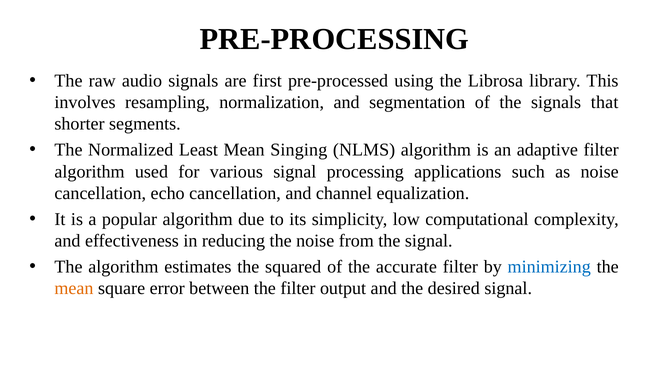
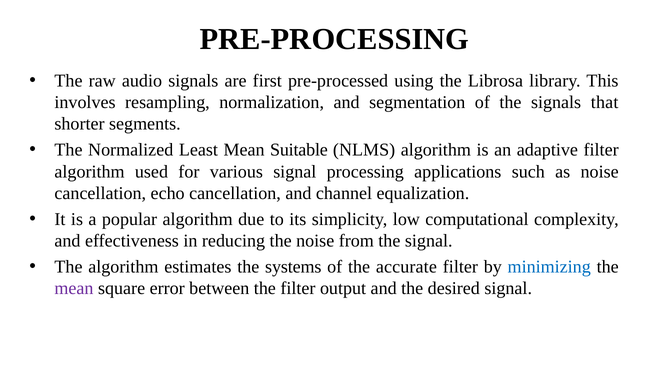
Singing: Singing -> Suitable (299, 150)
squared: squared -> systems (293, 267)
mean colour: orange -> purple (74, 289)
